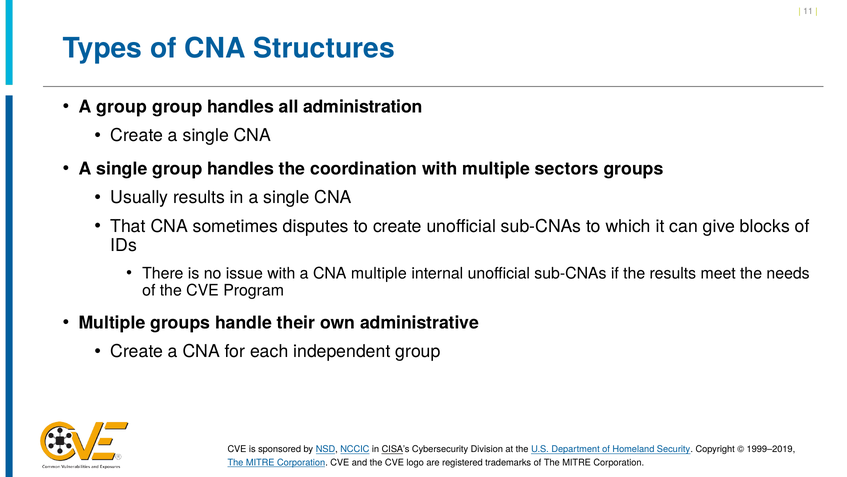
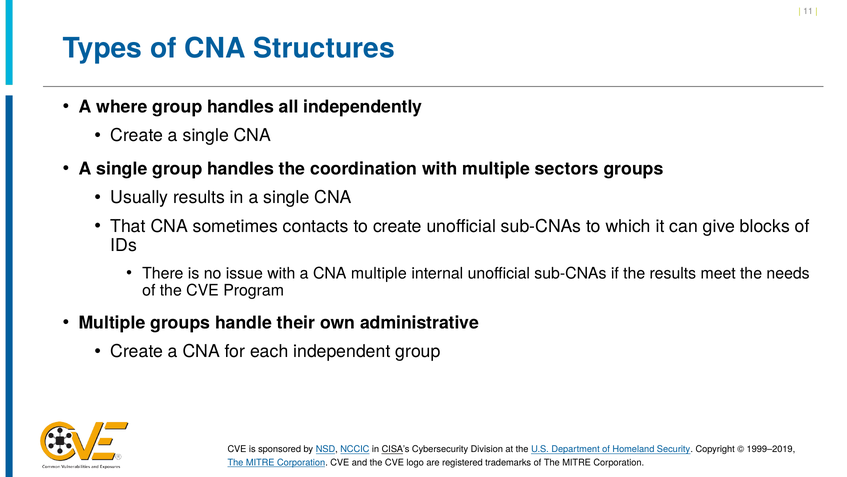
A group: group -> where (122, 107)
administration: administration -> independently (363, 107)
disputes: disputes -> contacts (316, 226)
